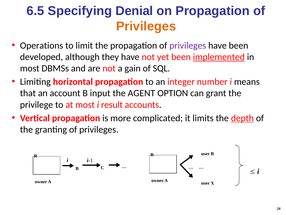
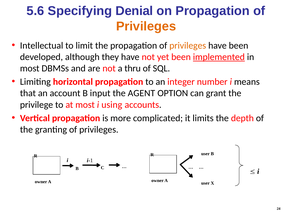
6.5: 6.5 -> 5.6 (35, 11)
Operations: Operations -> Intellectual (42, 45)
privileges colour: purple -> orange (188, 45)
gain: gain -> thru (133, 68)
result: result -> using (112, 104)
depth underline: present -> none (242, 118)
